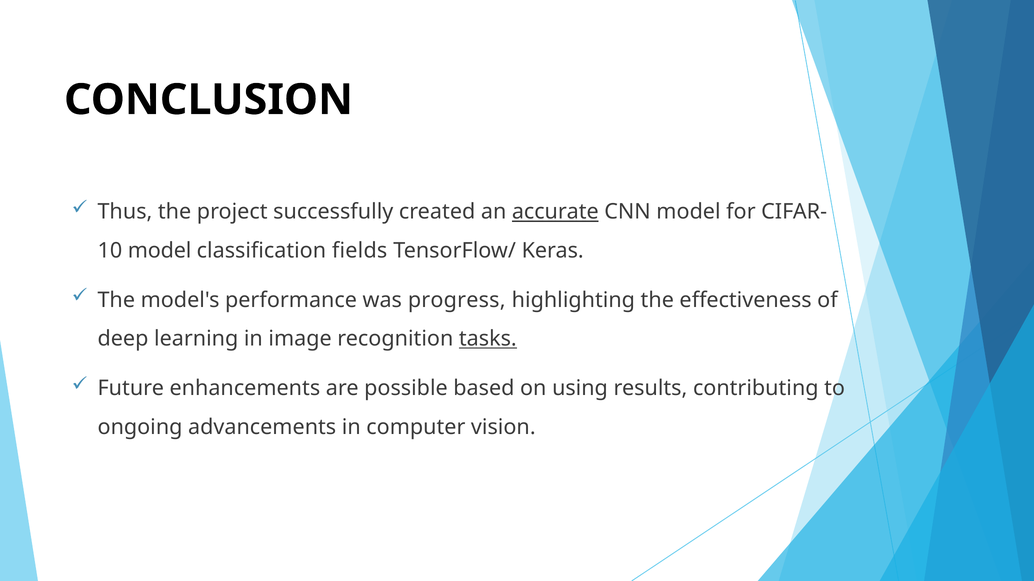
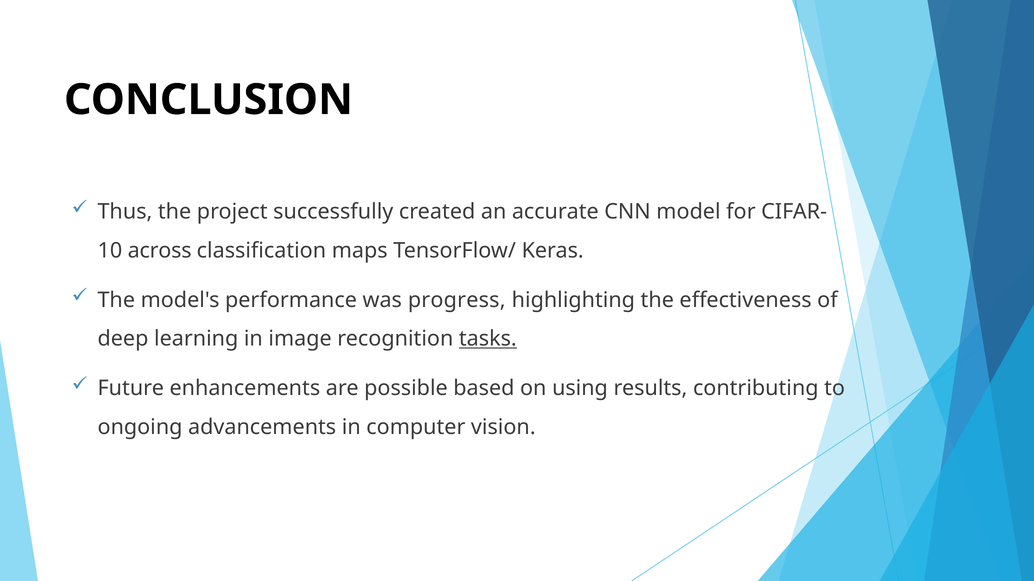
accurate underline: present -> none (555, 212)
model: model -> across (160, 251)
fields: fields -> maps (360, 251)
